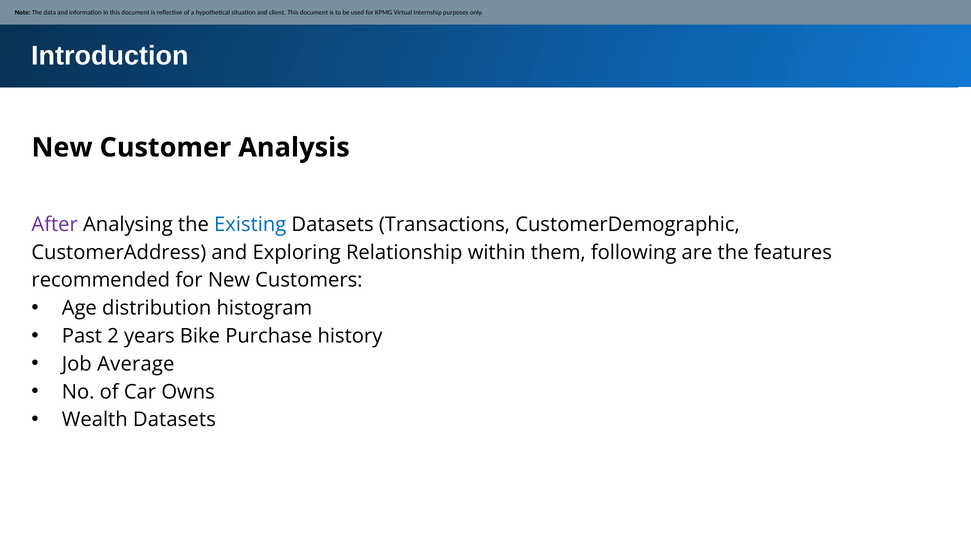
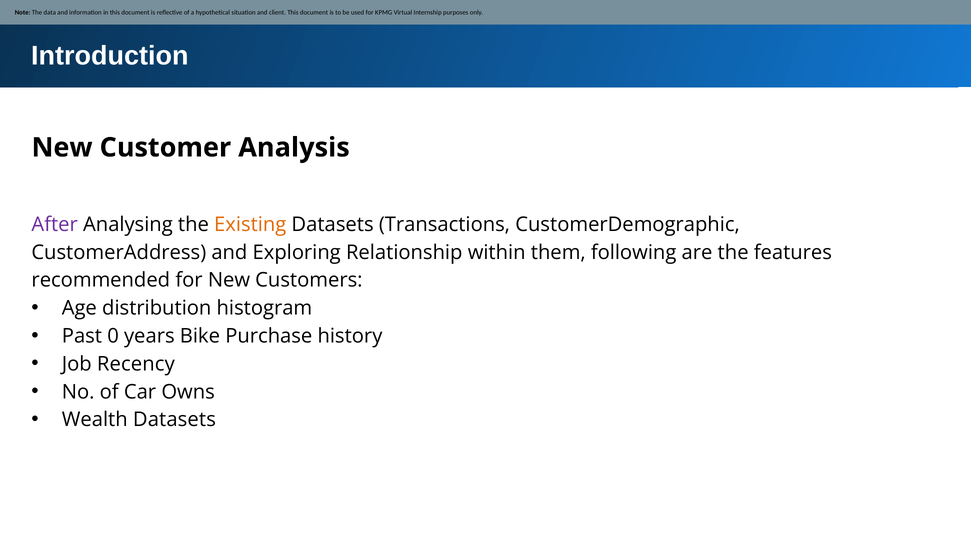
Existing colour: blue -> orange (250, 225)
2: 2 -> 0 (113, 336)
Average: Average -> Recency (136, 364)
